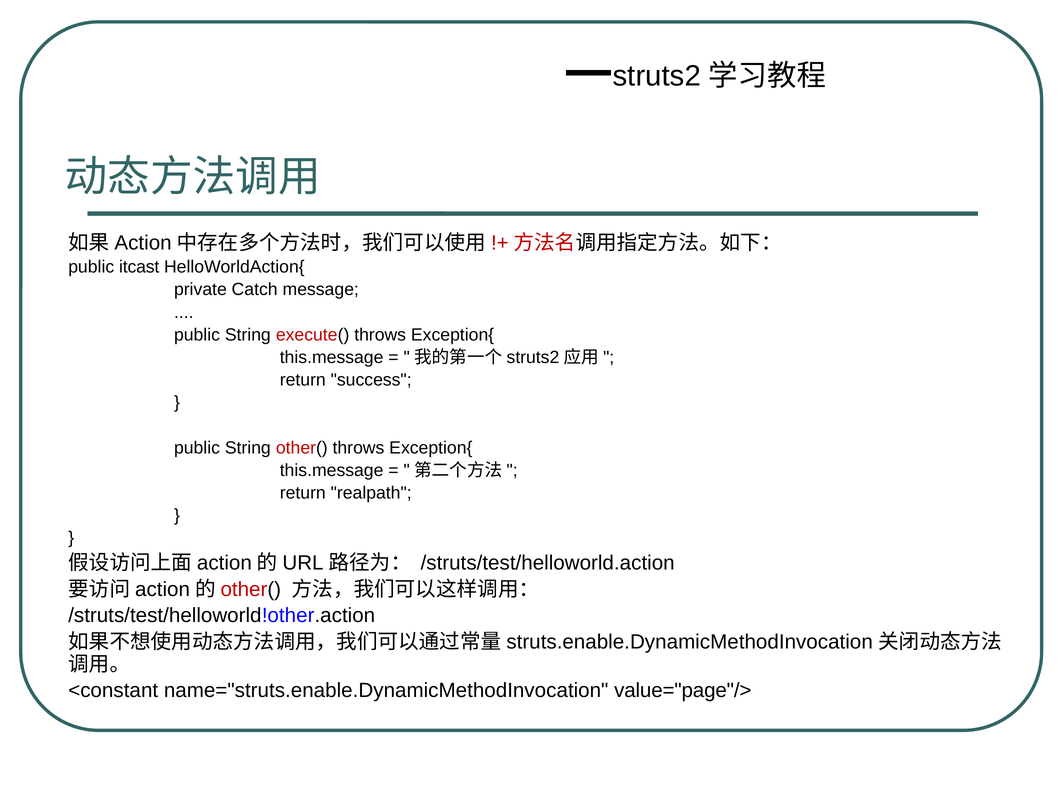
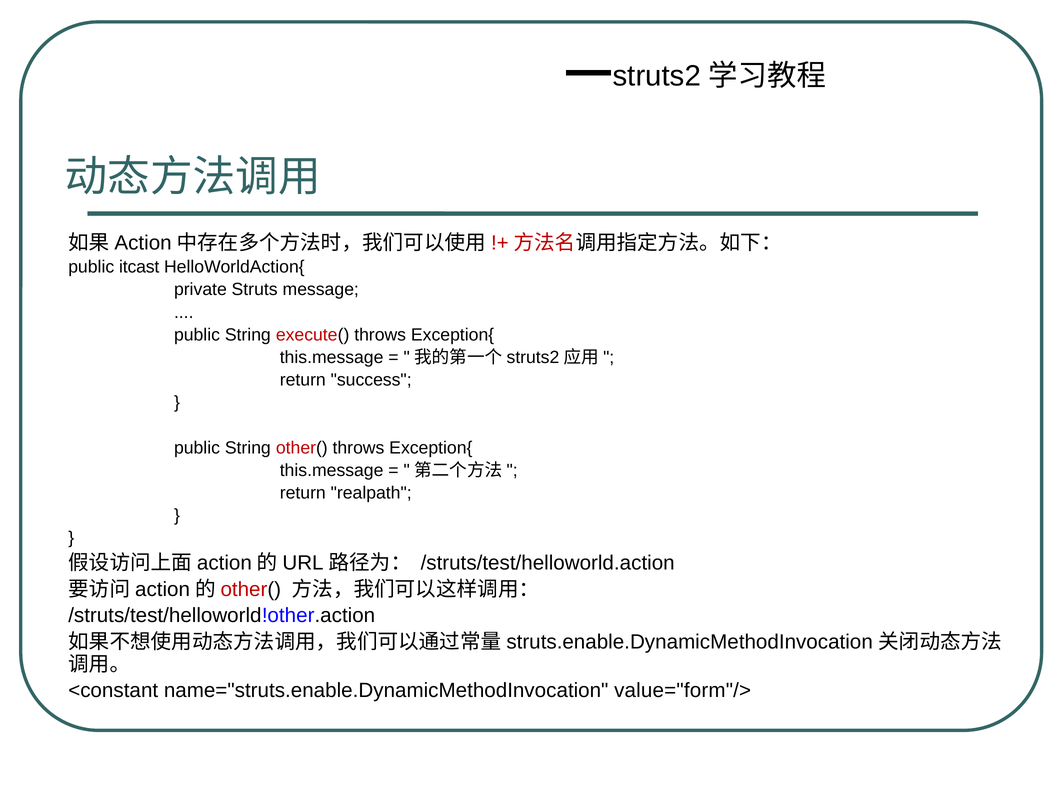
Catch: Catch -> Struts (255, 289)
value="page"/>: value="page"/> -> value="form"/> (683, 690)
